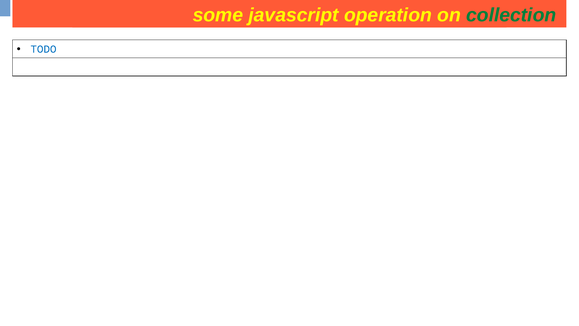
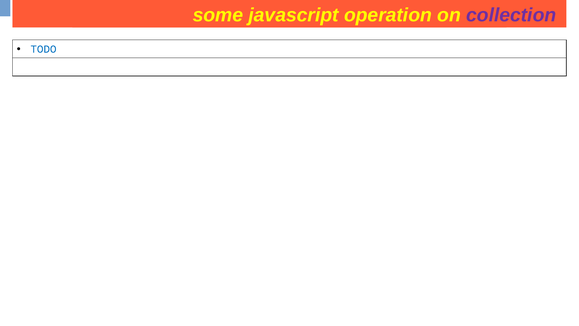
collection colour: green -> purple (511, 15)
